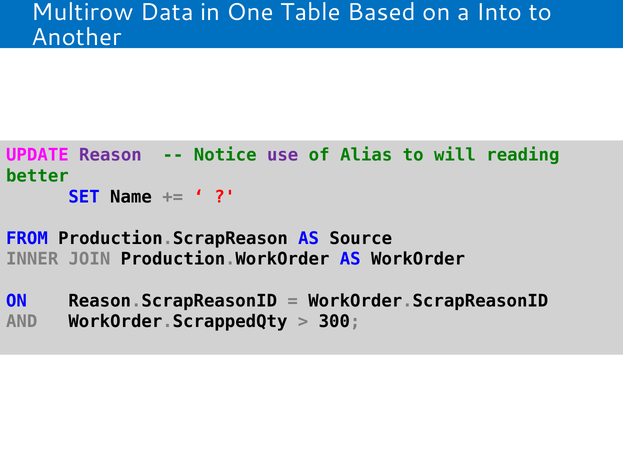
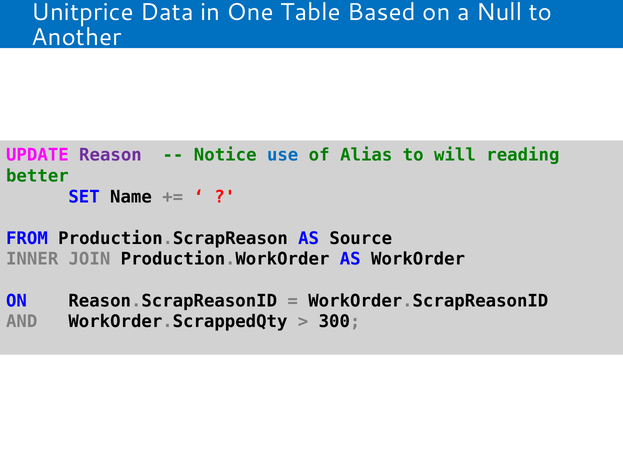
Multirow: Multirow -> Unitprice (83, 12)
Into: Into -> Null (499, 12)
use colour: purple -> blue (283, 155)
